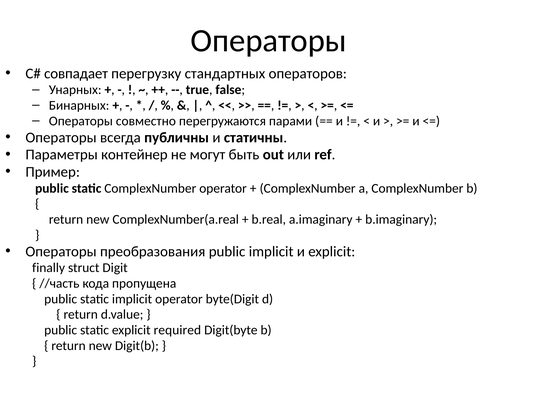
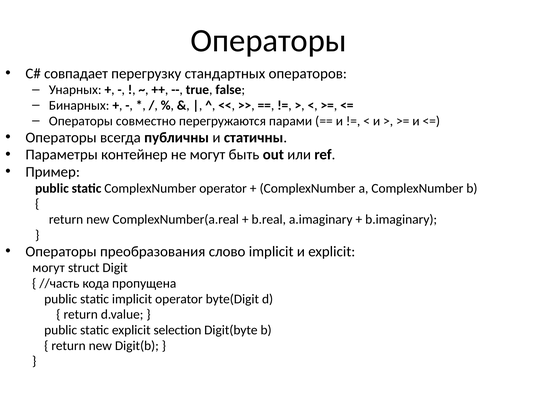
преобразования public: public -> слово (227, 251)
finally: finally -> могут (49, 268)
required: required -> selection (177, 330)
